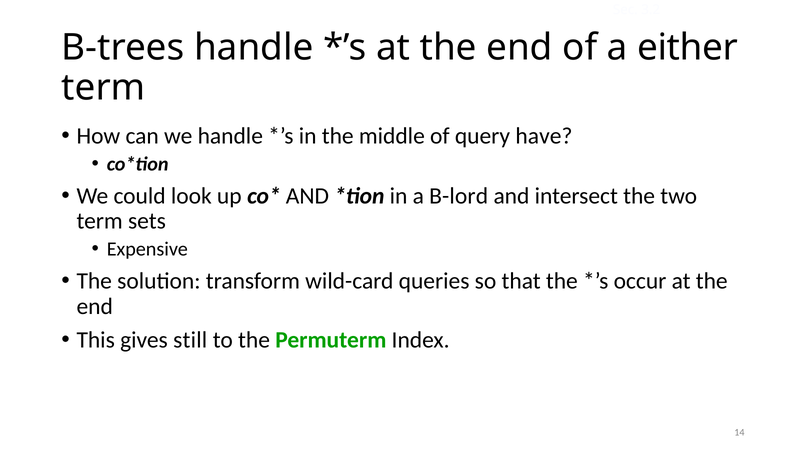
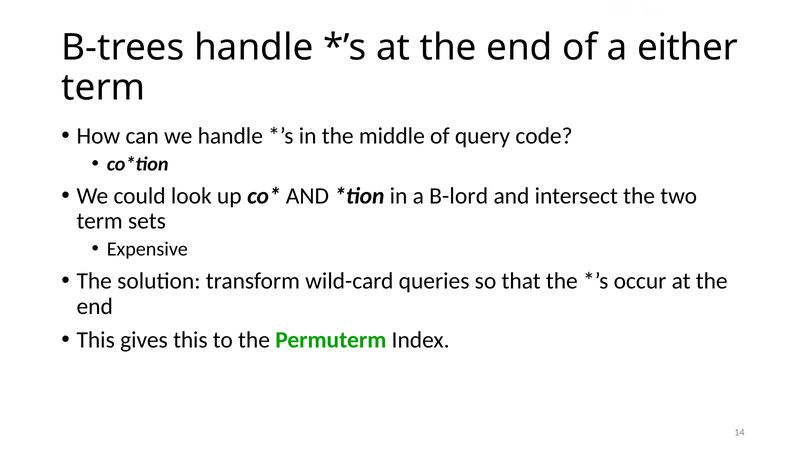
have: have -> code (544, 136)
gives still: still -> this (190, 340)
